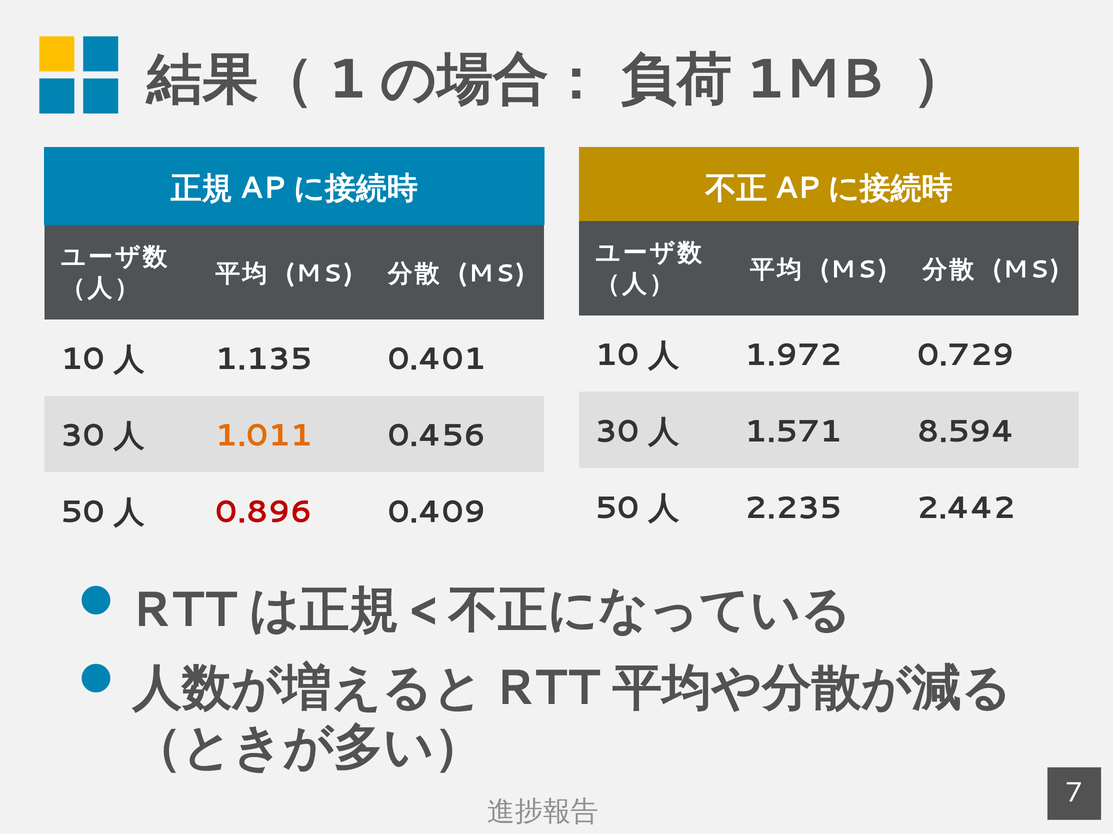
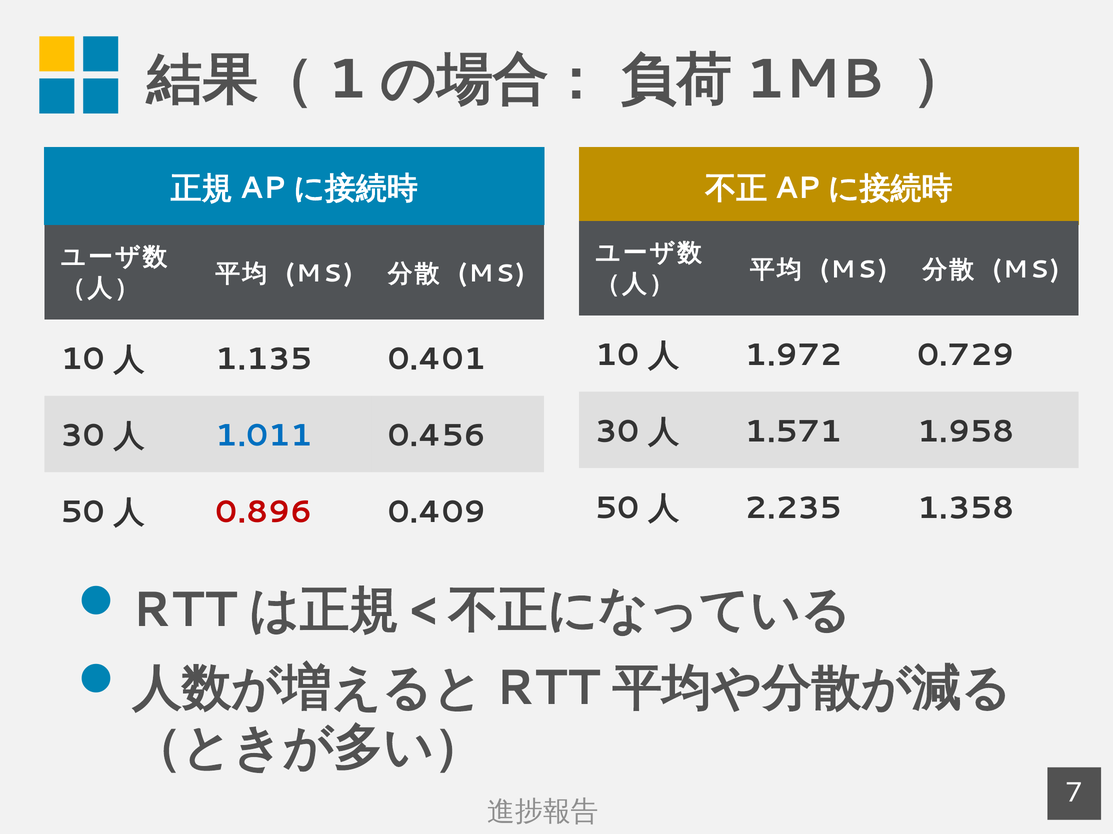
8.594: 8.594 -> 1.958 (966, 432)
1.011 colour: orange -> blue (264, 436)
2.442: 2.442 -> 1.358 (966, 508)
